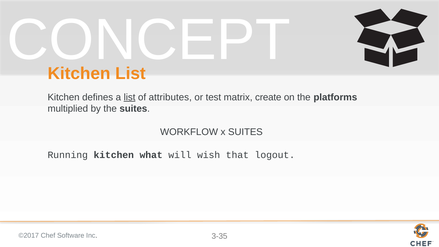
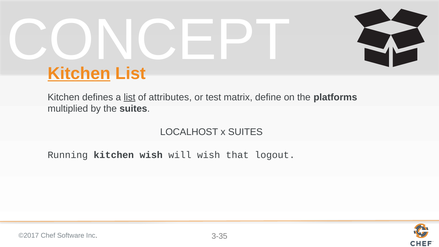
Kitchen underline: none -> present (79, 74)
create: create -> define (268, 97)
WORKFLOW: WORKFLOW -> LOCALHOST (189, 132)
kitchen what: what -> wish (151, 155)
